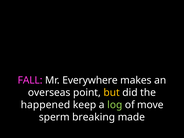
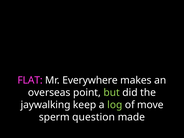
FALL: FALL -> FLAT (30, 80)
but colour: yellow -> light green (112, 93)
happened: happened -> jaywalking (46, 105)
breaking: breaking -> question (94, 117)
